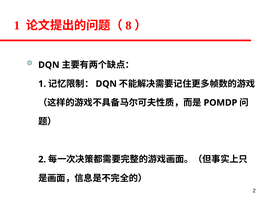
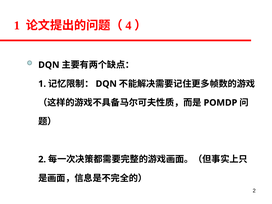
8: 8 -> 4 (129, 25)
